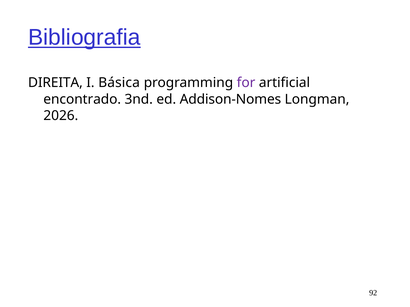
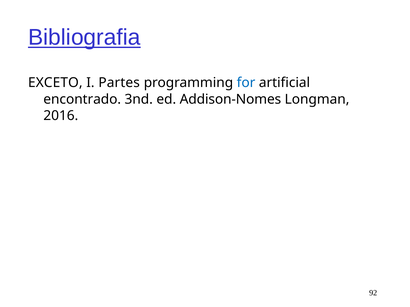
DIREITA: DIREITA -> EXCETO (55, 83)
Básica: Básica -> Partes (119, 83)
for colour: purple -> blue (246, 83)
2026: 2026 -> 2016 (61, 116)
